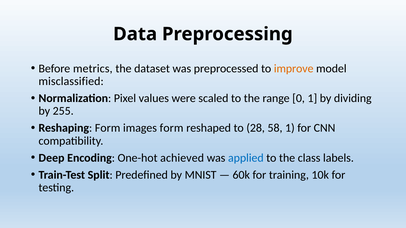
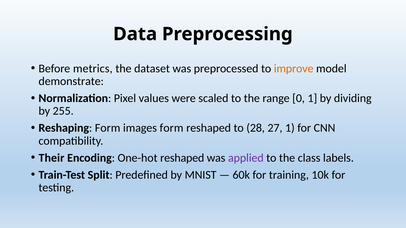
misclassified: misclassified -> demonstrate (71, 81)
58: 58 -> 27 (275, 128)
Deep: Deep -> Their (52, 158)
One-hot achieved: achieved -> reshaped (182, 158)
applied colour: blue -> purple (246, 158)
